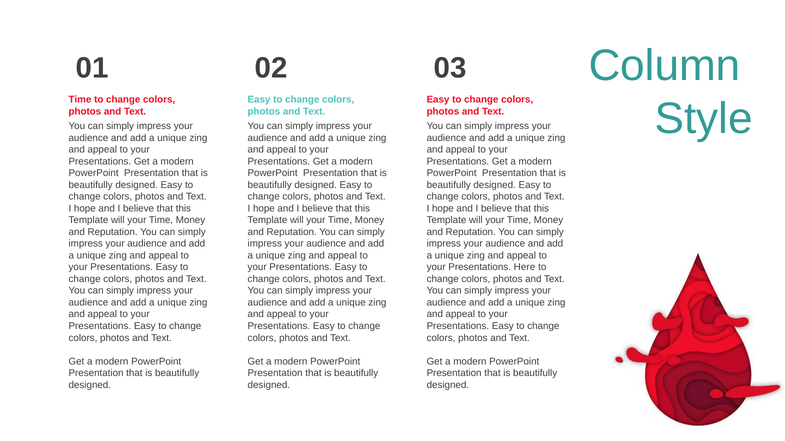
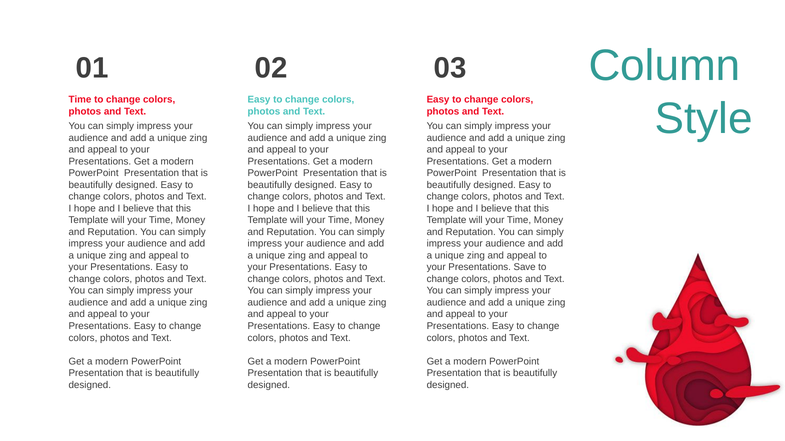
Here: Here -> Save (525, 268)
